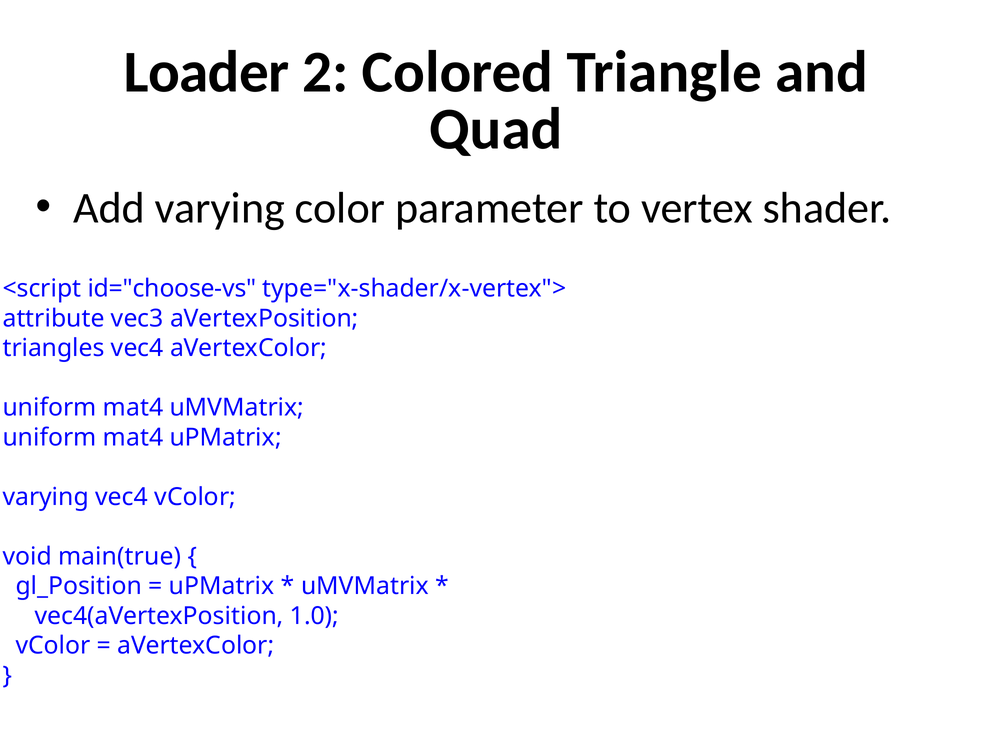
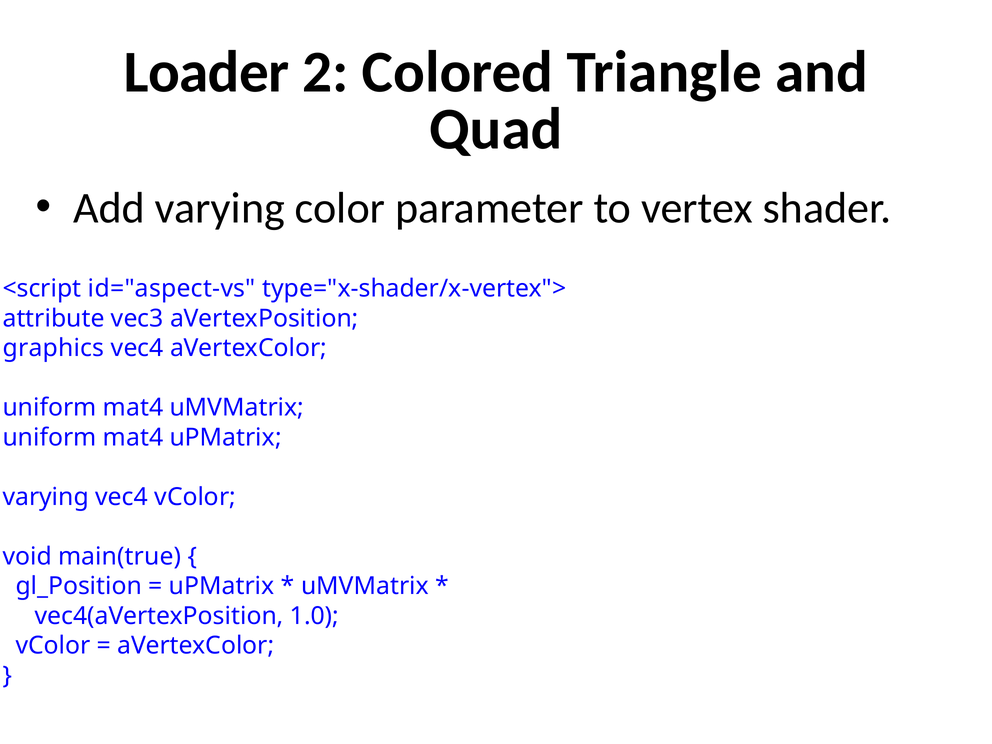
id="choose-vs: id="choose-vs -> id="aspect-vs (172, 289)
triangles: triangles -> graphics (53, 348)
